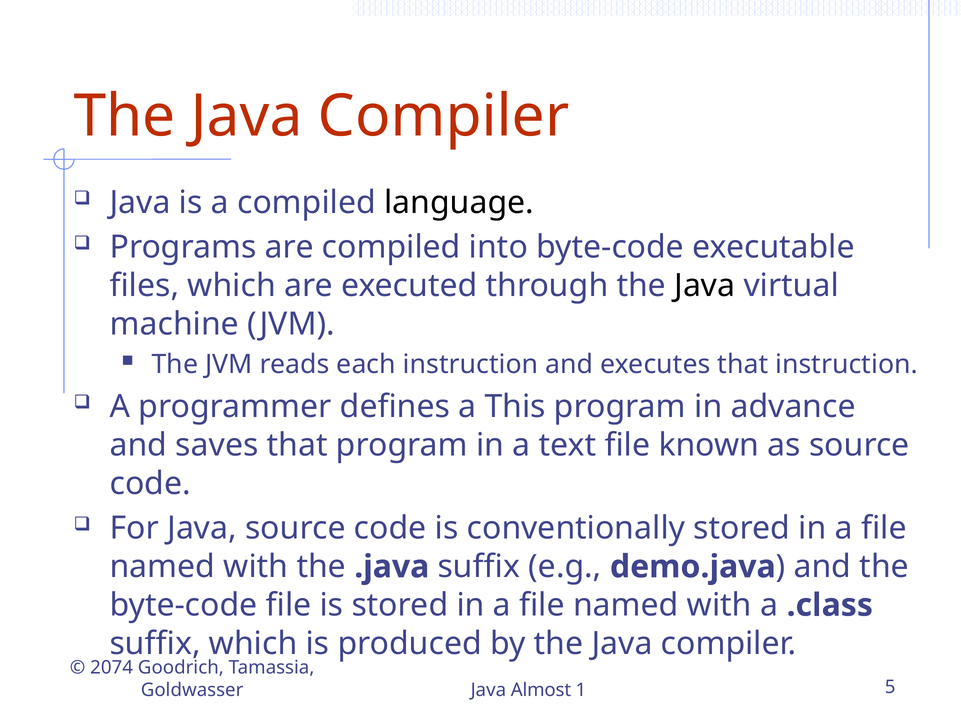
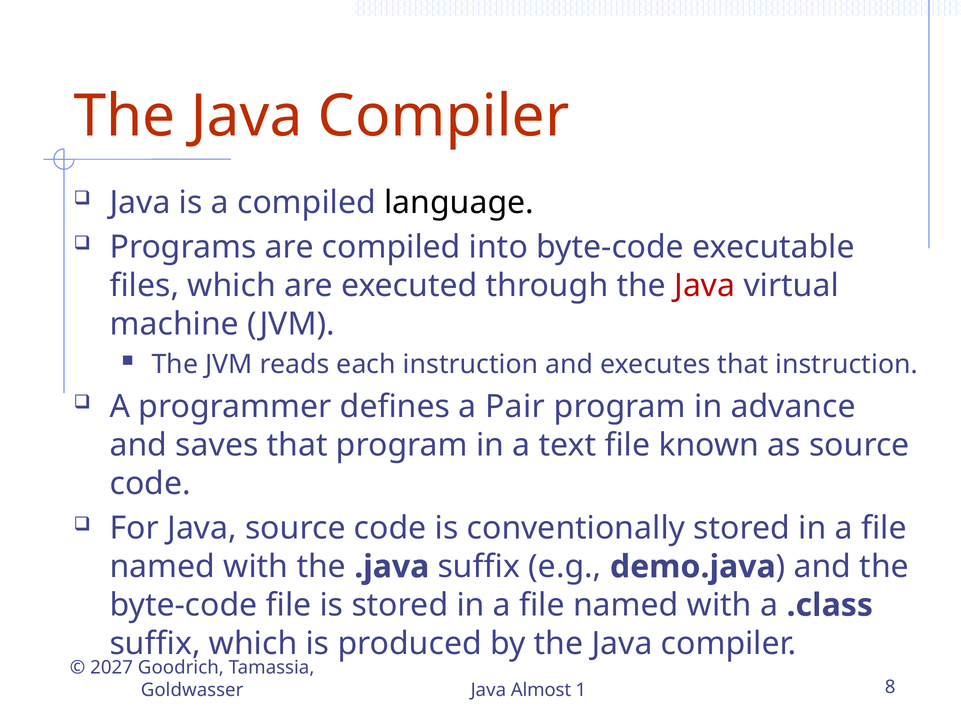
Java colour: black -> red (705, 286)
This: This -> Pair (515, 406)
2074: 2074 -> 2027 (112, 668)
5: 5 -> 8 (890, 687)
